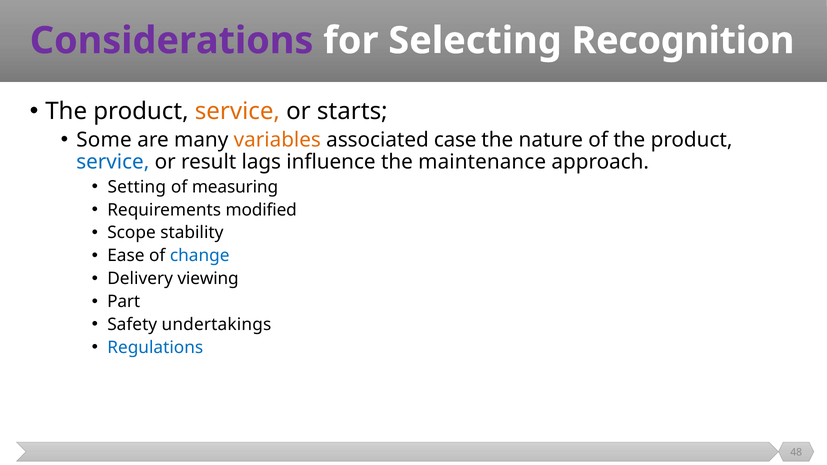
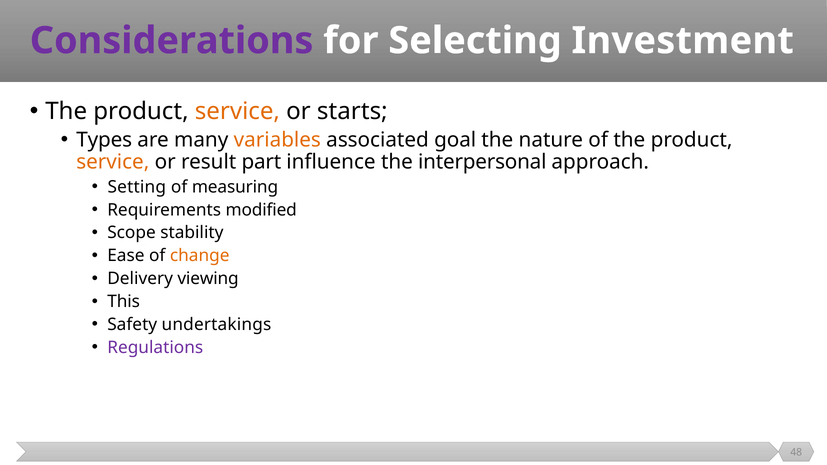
Recognition: Recognition -> Investment (683, 41)
Some: Some -> Types (104, 140)
case: case -> goal (455, 140)
service colour: blue -> orange (113, 162)
lags: lags -> part (261, 162)
maintenance: maintenance -> interpersonal (482, 162)
change colour: blue -> orange (200, 256)
Part: Part -> This (124, 302)
Regulations colour: blue -> purple (155, 348)
